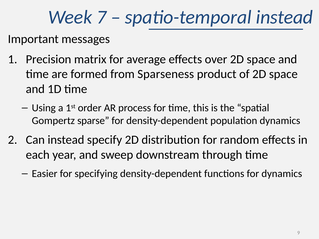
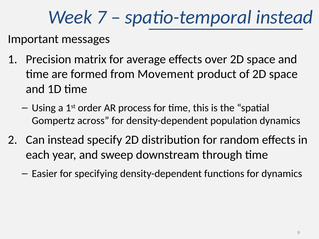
Sparseness: Sparseness -> Movement (166, 74)
sparse: sparse -> across (93, 121)
